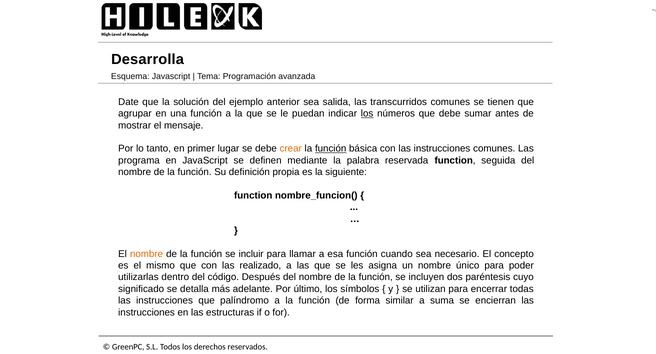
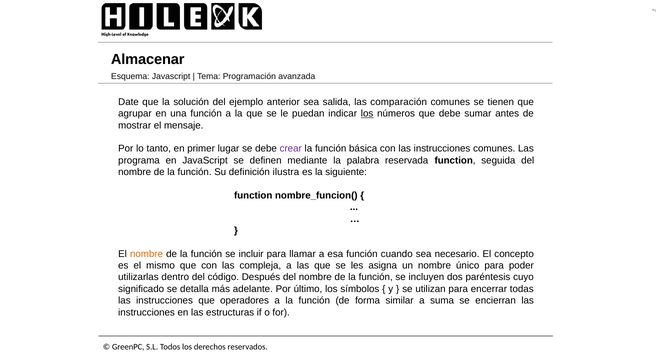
Desarrolla: Desarrolla -> Almacenar (148, 60)
transcurridos: transcurridos -> comparación (399, 102)
crear colour: orange -> purple (291, 149)
función underline: present -> none (331, 149)
propia: propia -> ilustra (286, 172)
realizado: realizado -> compleja (260, 266)
palíndromo: palíndromo -> operadores (245, 301)
